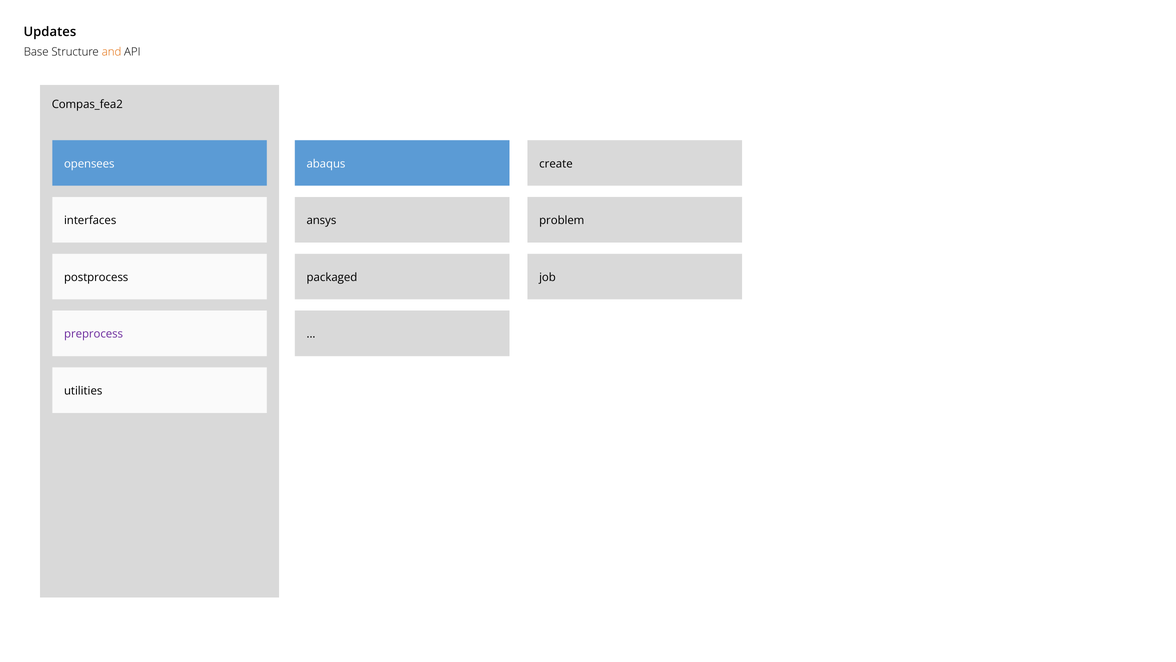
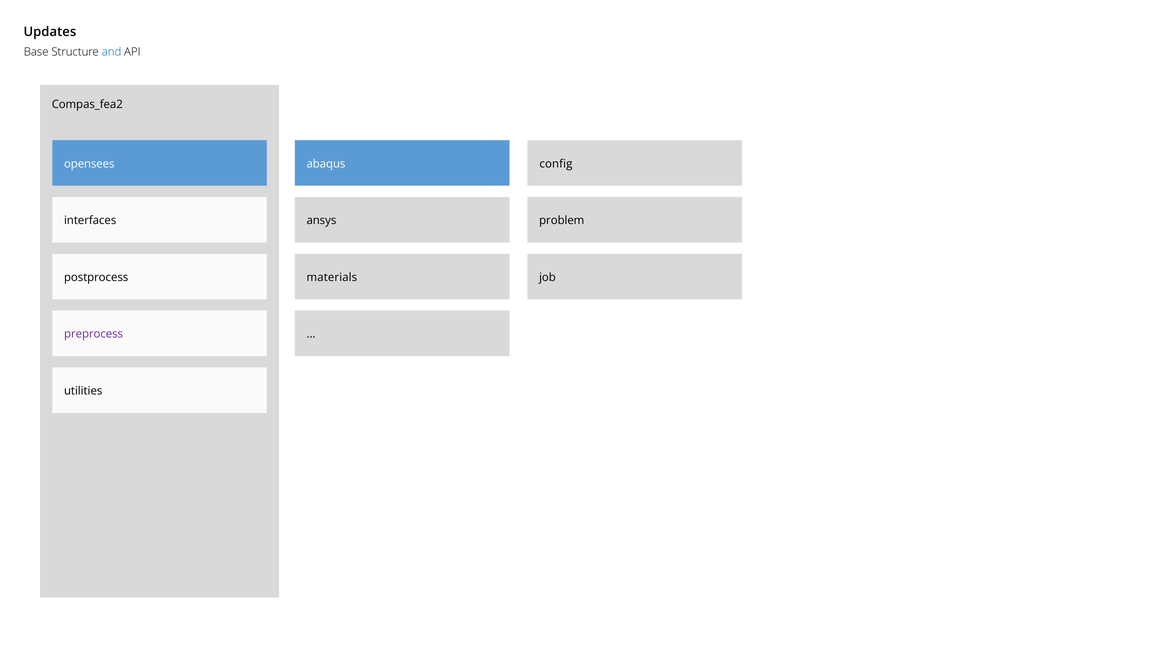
and colour: orange -> blue (112, 52)
create: create -> config (556, 164)
packaged: packaged -> materials (332, 277)
